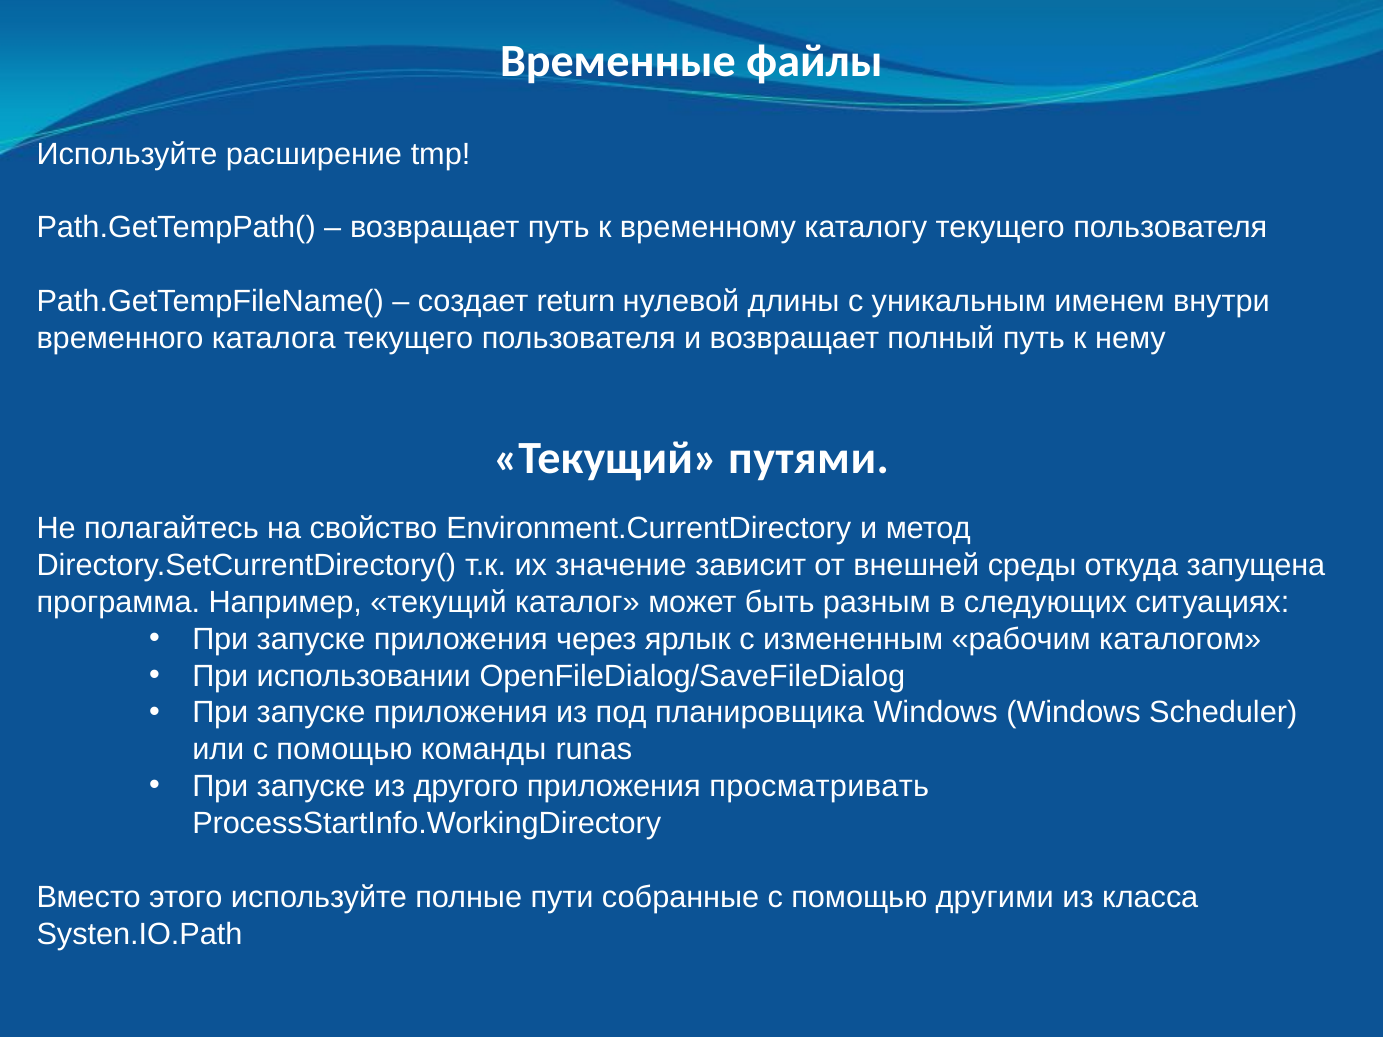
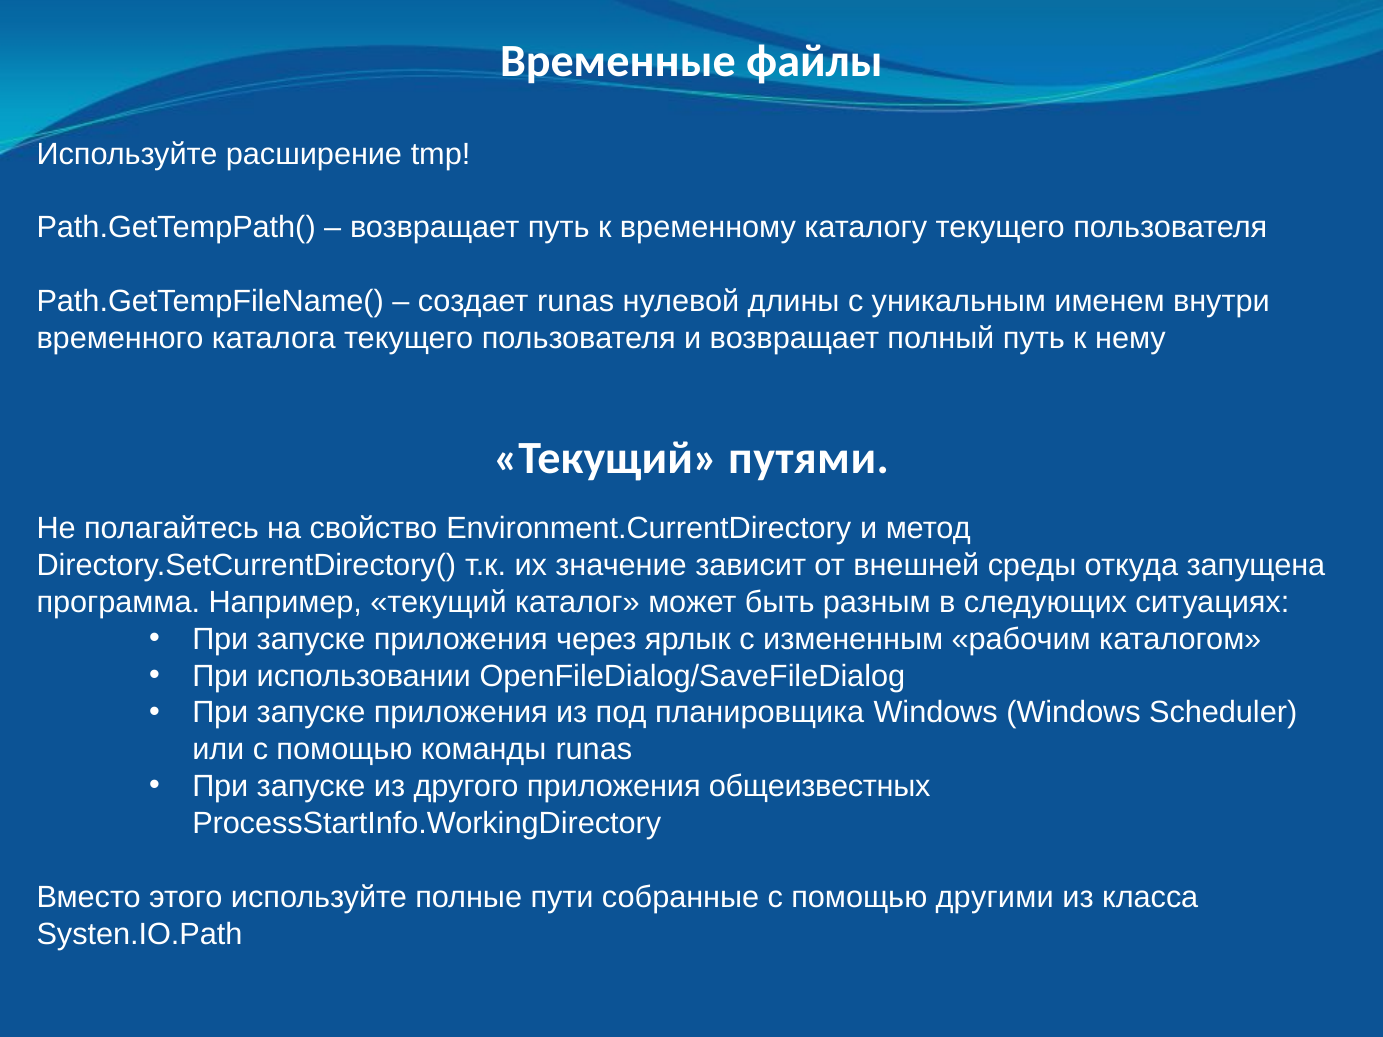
создает return: return -> runas (576, 302)
просматривать: просматривать -> общеизвестных (820, 787)
